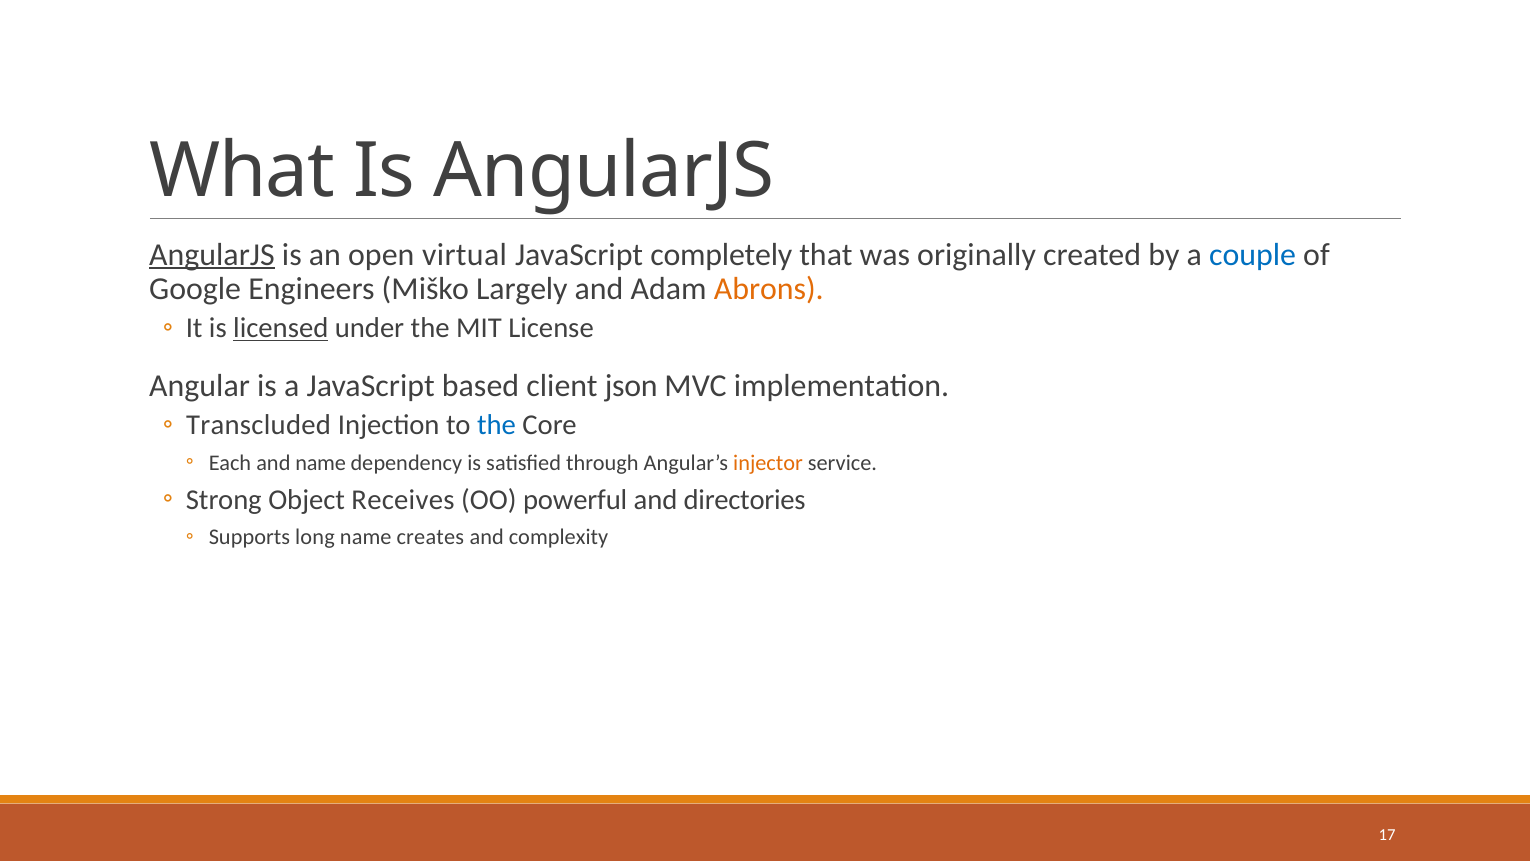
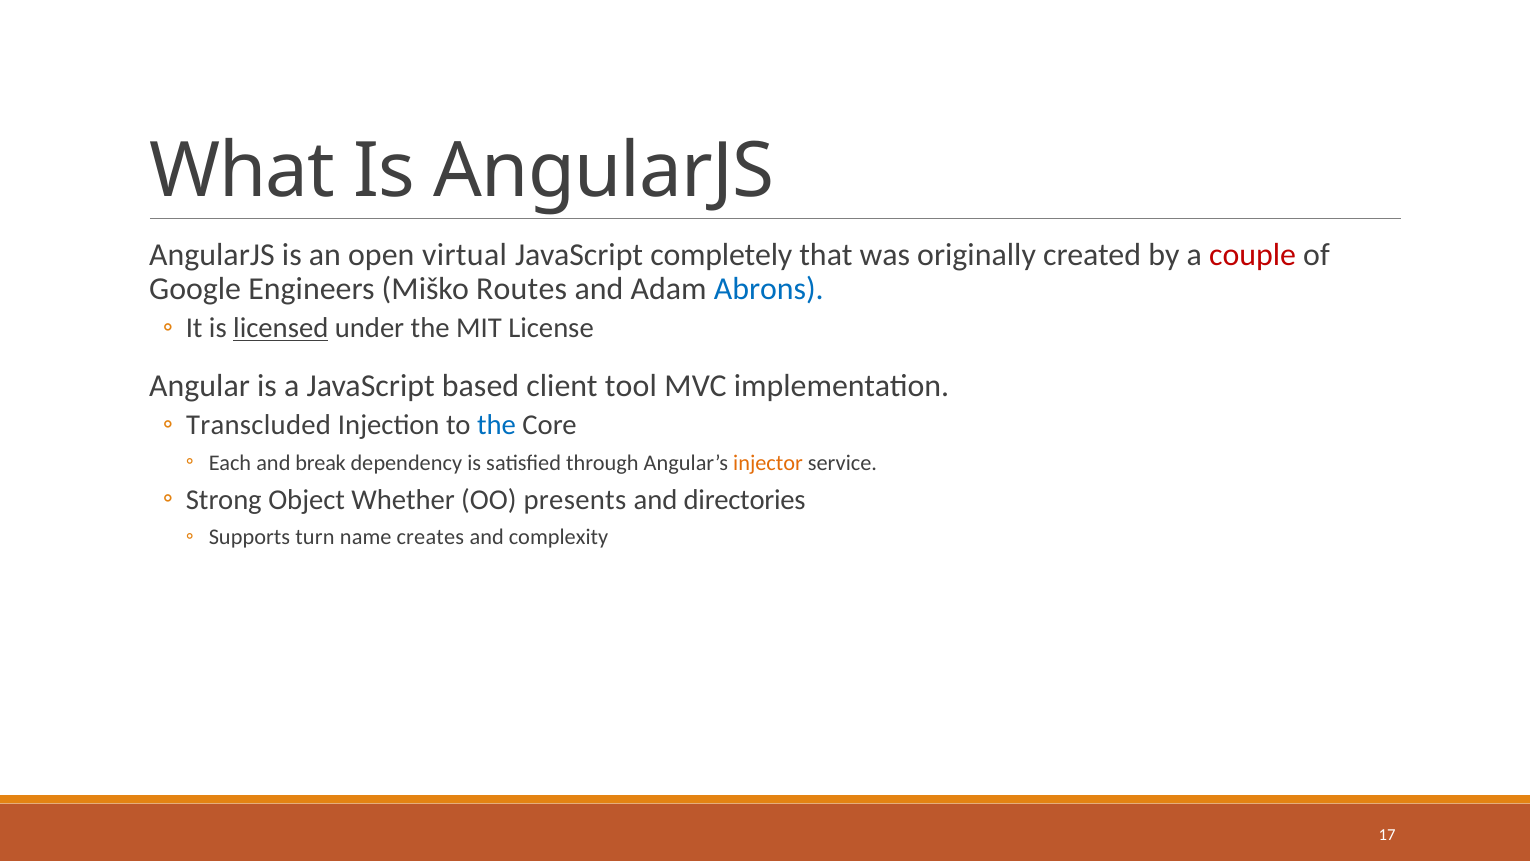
AngularJS underline: present -> none (212, 254)
couple colour: blue -> red (1253, 254)
Largely: Largely -> Routes (522, 289)
Abrons colour: orange -> blue (769, 289)
json: json -> tool (631, 386)
and name: name -> break (321, 462)
Receives: Receives -> Whether (403, 500)
powerful: powerful -> presents (575, 500)
long: long -> turn (315, 537)
